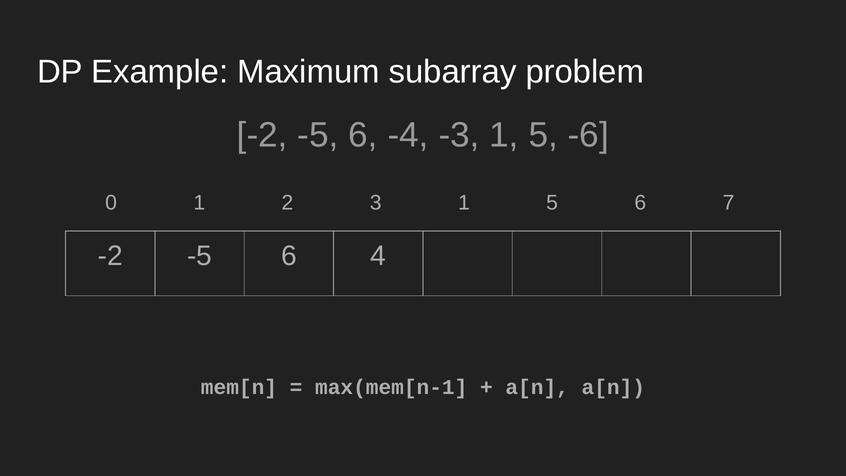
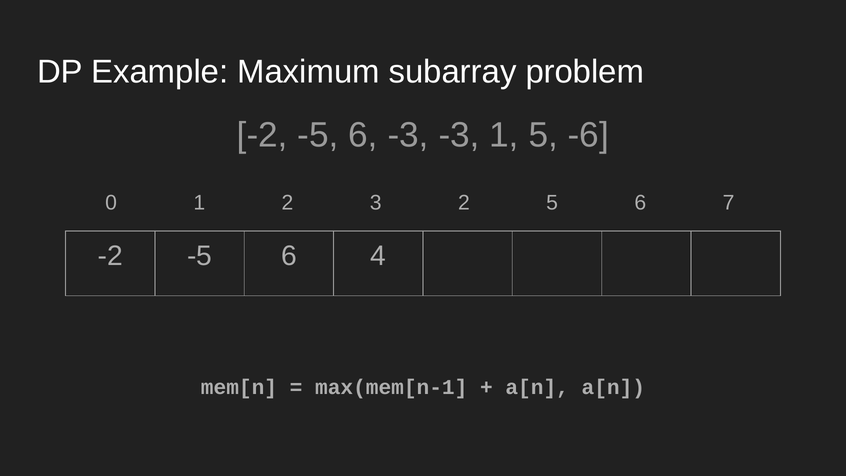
6 -4: -4 -> -3 (408, 135)
3 1: 1 -> 2 (464, 203)
